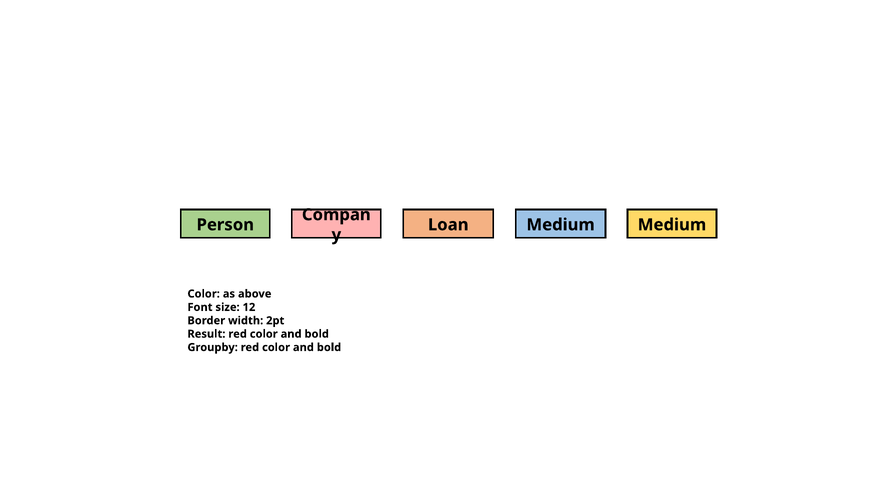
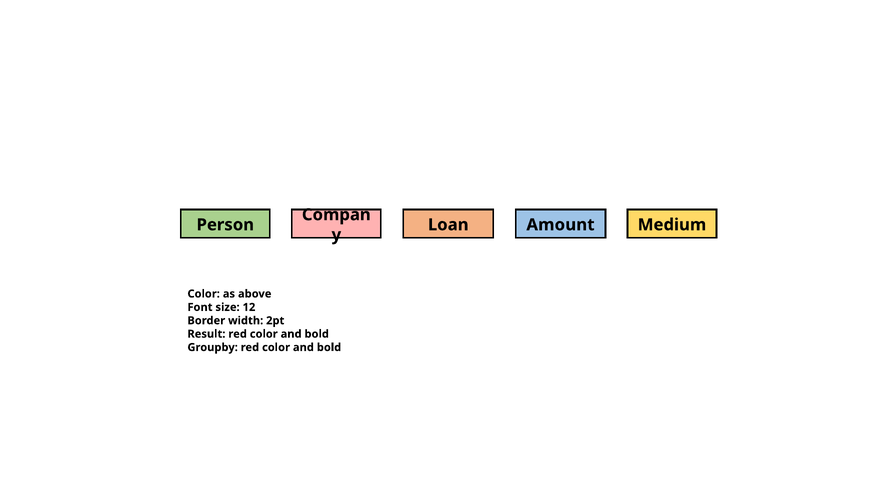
Medium: Medium -> Amount (560, 225)
